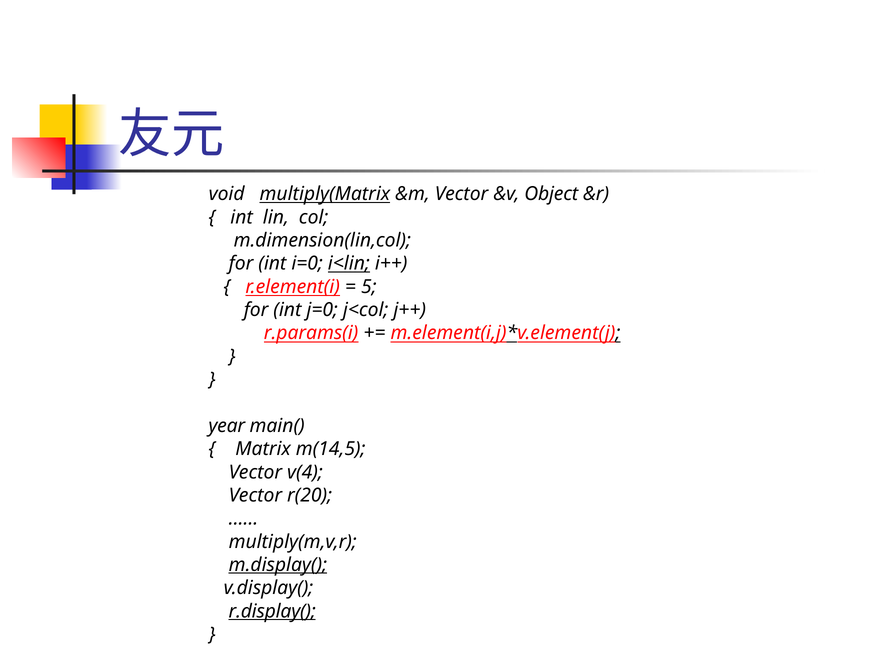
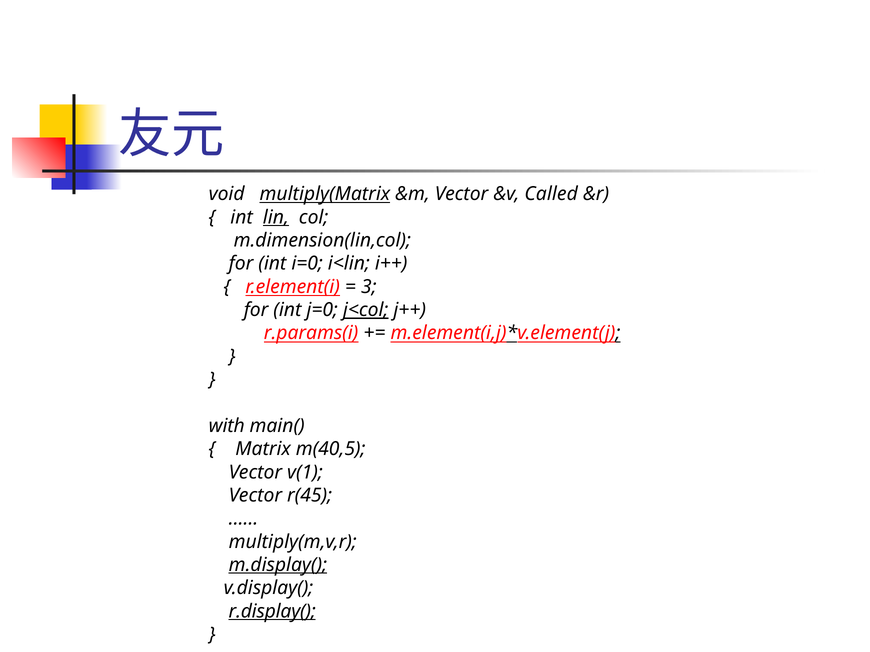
Object: Object -> Called (551, 194)
lin underline: none -> present (276, 217)
i<lin underline: present -> none (349, 264)
5: 5 -> 3 (369, 287)
j<col underline: none -> present (366, 310)
year: year -> with (227, 426)
m(14,5: m(14,5 -> m(40,5 (331, 449)
v(4: v(4 -> v(1 (305, 473)
r(20: r(20 -> r(45 (310, 496)
